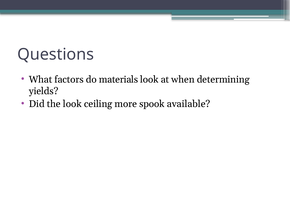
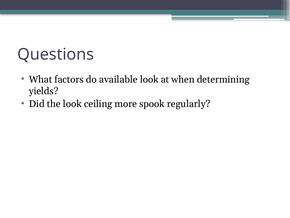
materials: materials -> available (118, 79)
available: available -> regularly (189, 104)
